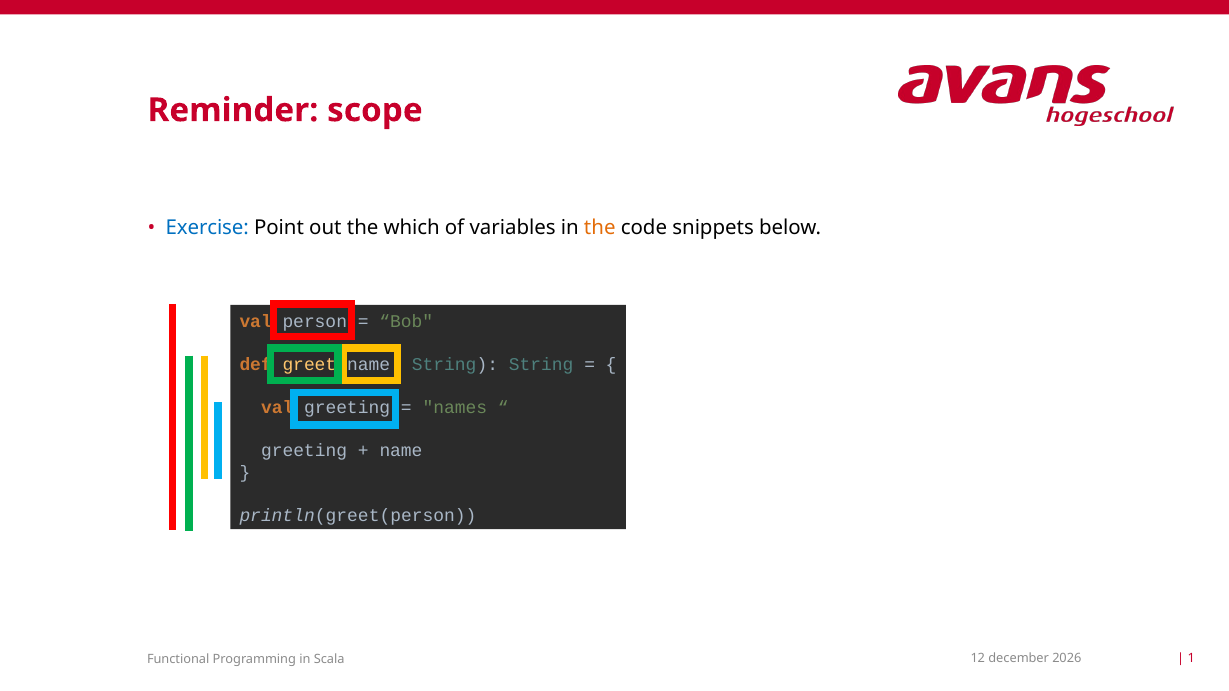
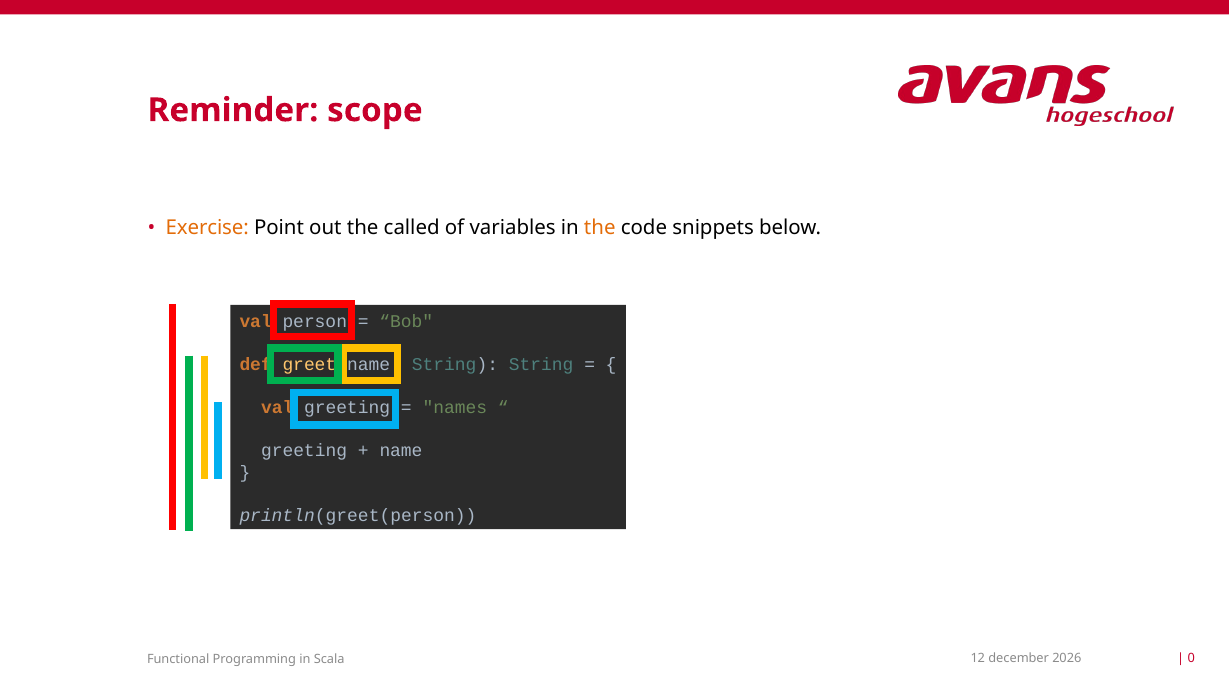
Exercise colour: blue -> orange (207, 228)
which: which -> called (412, 228)
1: 1 -> 0 (1191, 659)
